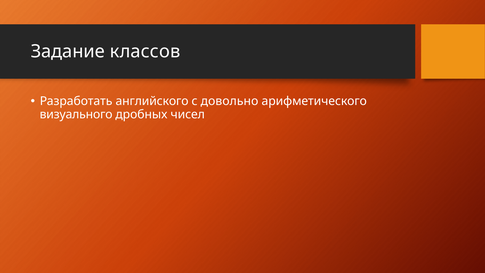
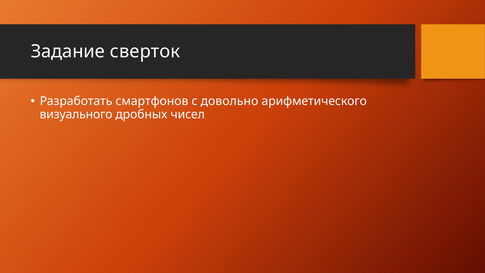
классов: классов -> сверток (145, 51)
английского: английского -> смартфонов (152, 101)
